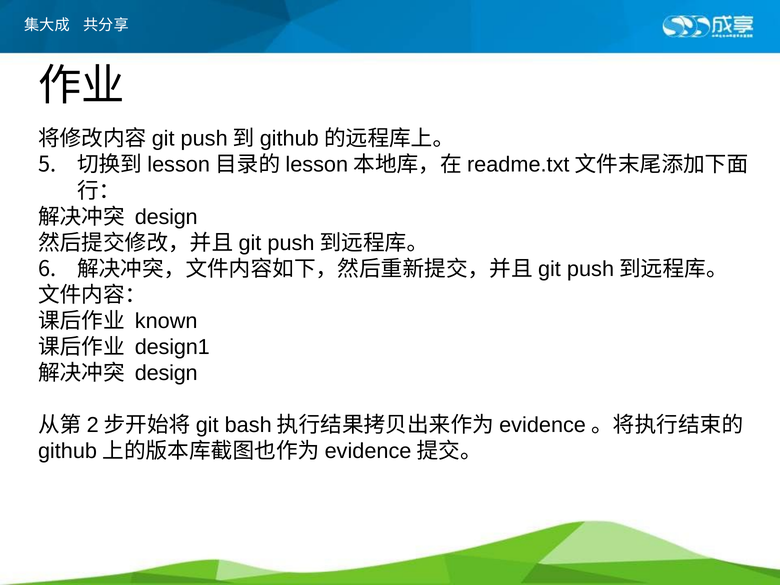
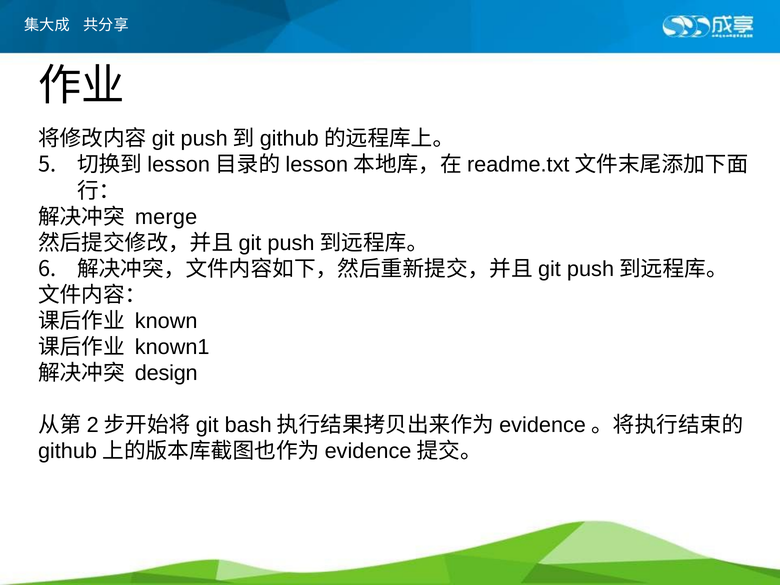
design: design -> merge (166, 217)
design1: design1 -> known1 (172, 347)
